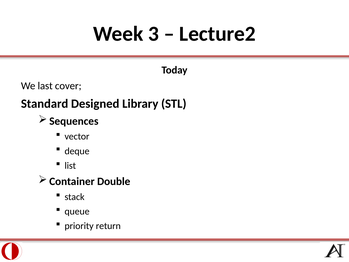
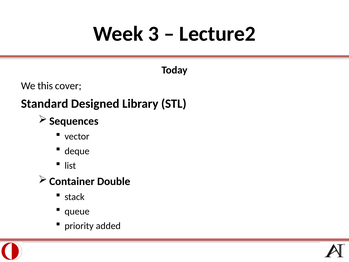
last: last -> this (45, 86)
return: return -> added (108, 226)
